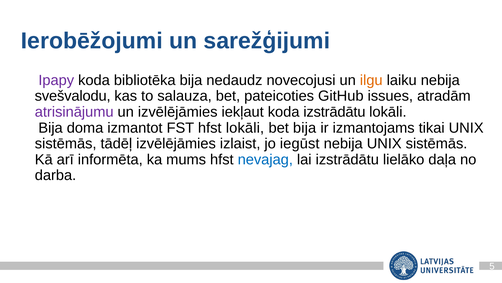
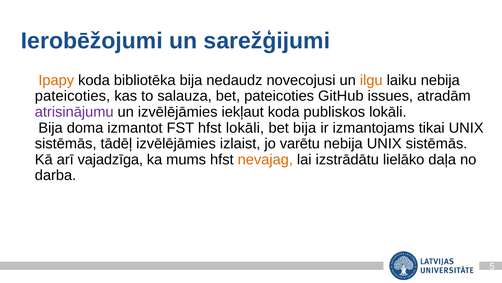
Ipapy colour: purple -> orange (56, 80)
svešvalodu: svešvalodu -> pateicoties (73, 96)
koda izstrādātu: izstrādātu -> publiskos (334, 112)
iegūst: iegūst -> varētu (300, 143)
informēta: informēta -> vajadzīga (110, 159)
nevajag colour: blue -> orange (265, 159)
